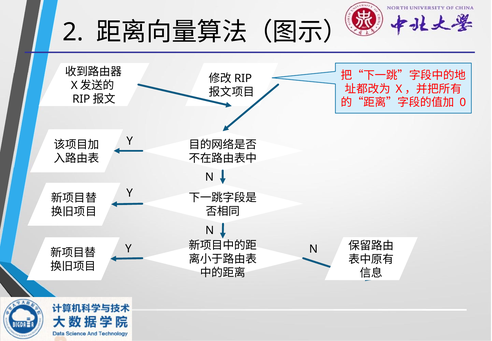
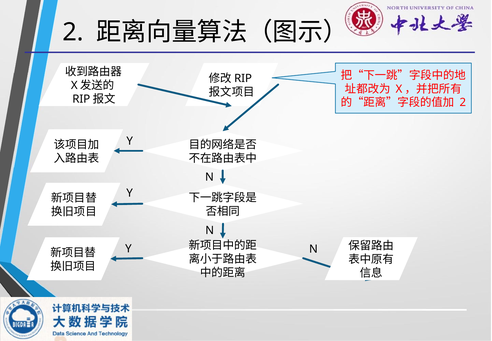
0: 0 -> 2 (463, 102)
